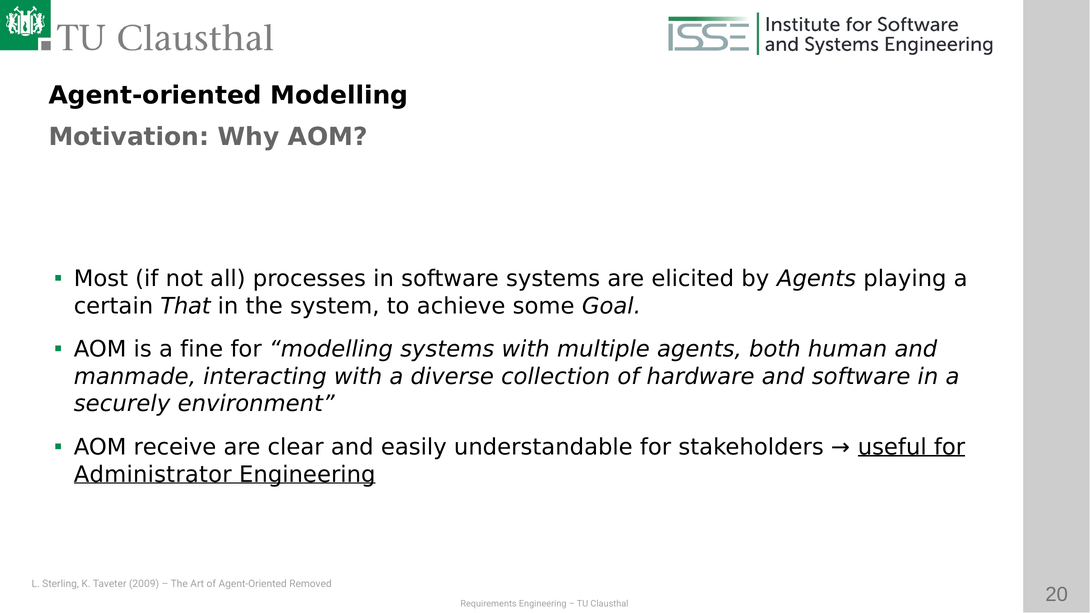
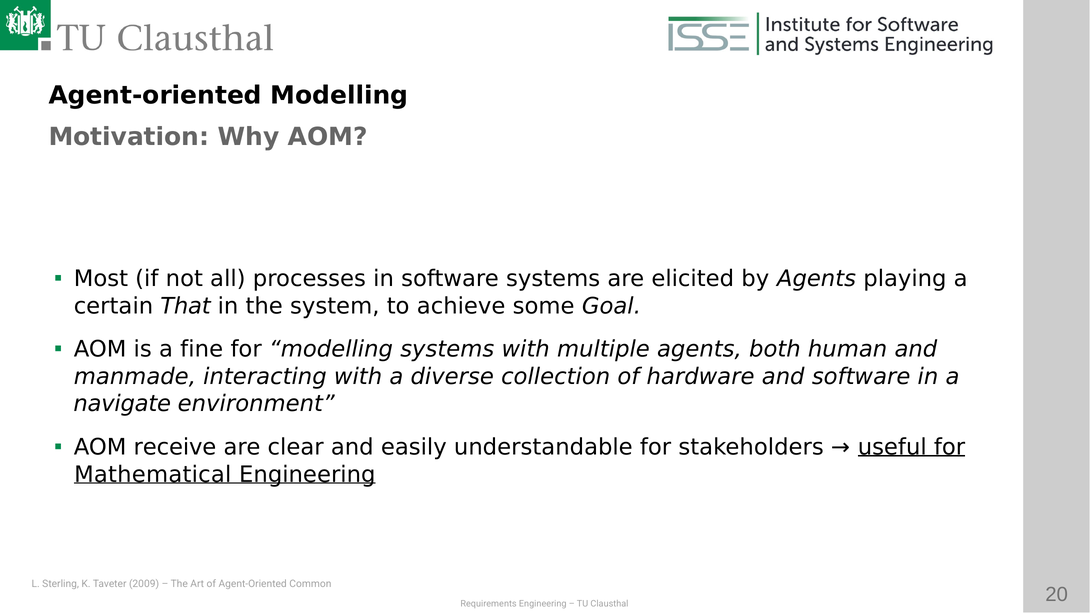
securely: securely -> navigate (122, 404)
Administrator: Administrator -> Mathematical (153, 475)
Removed: Removed -> Common (310, 584)
